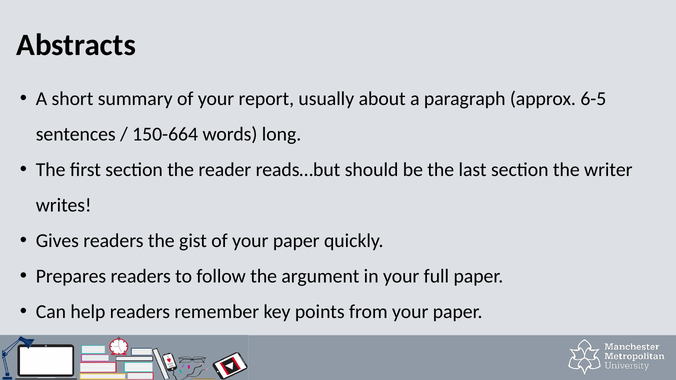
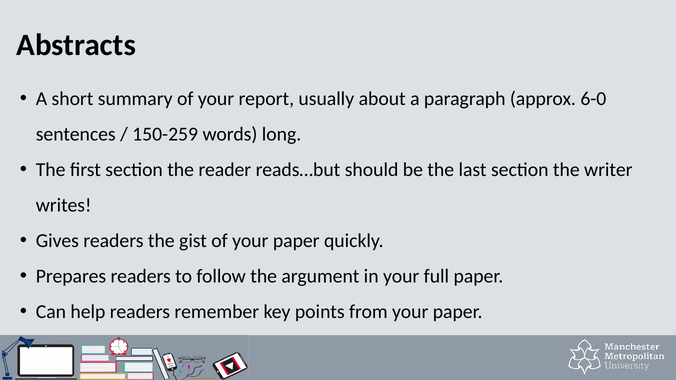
6-5: 6-5 -> 6-0 (593, 99)
150-664: 150-664 -> 150-259 (165, 134)
